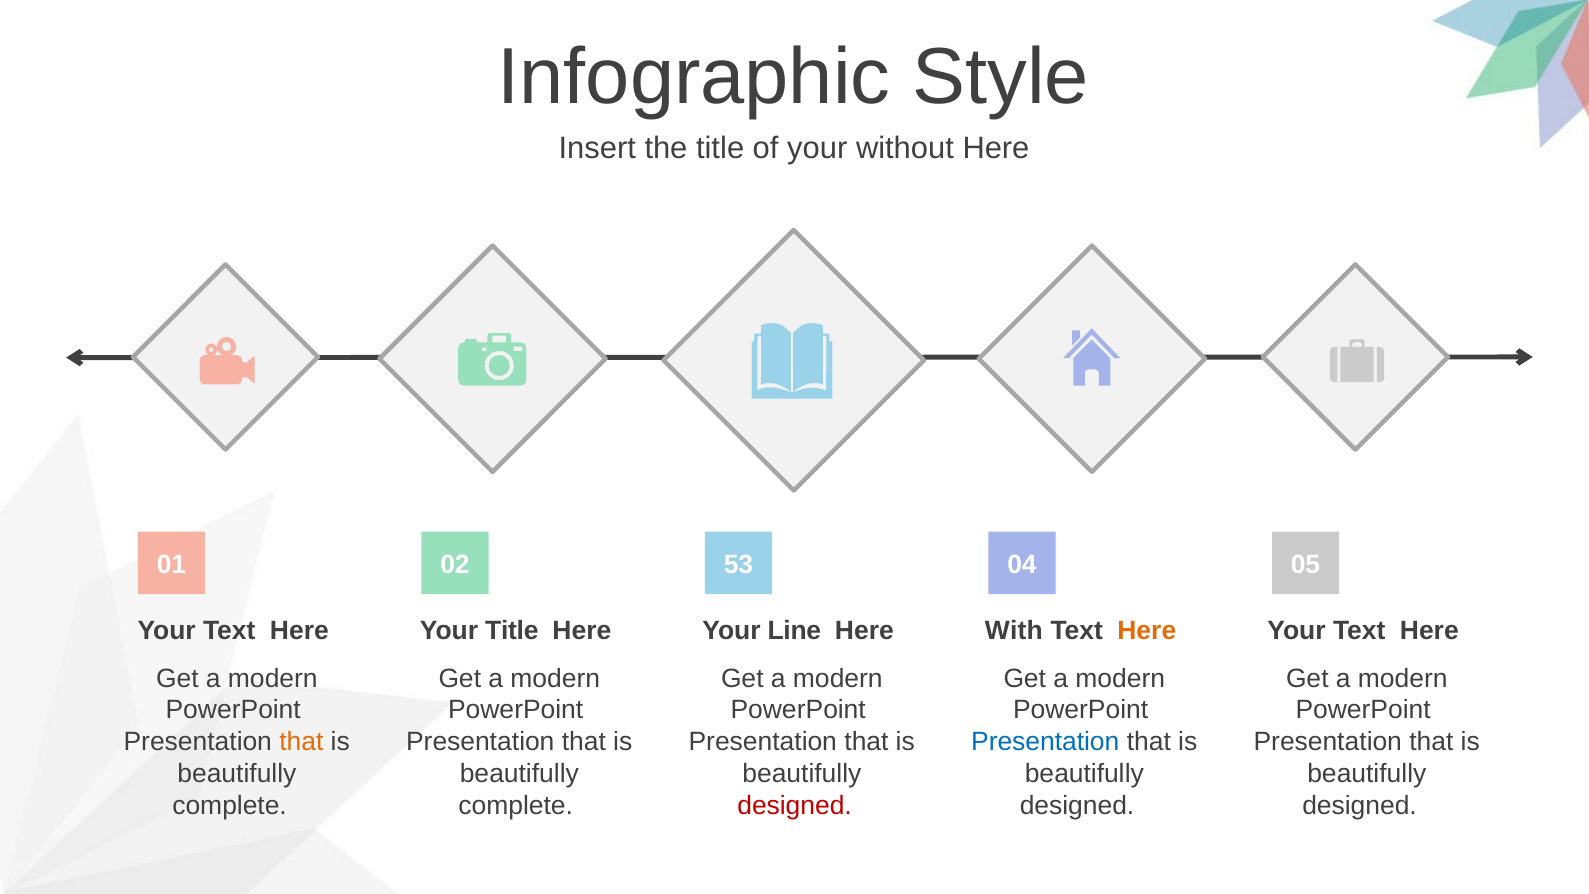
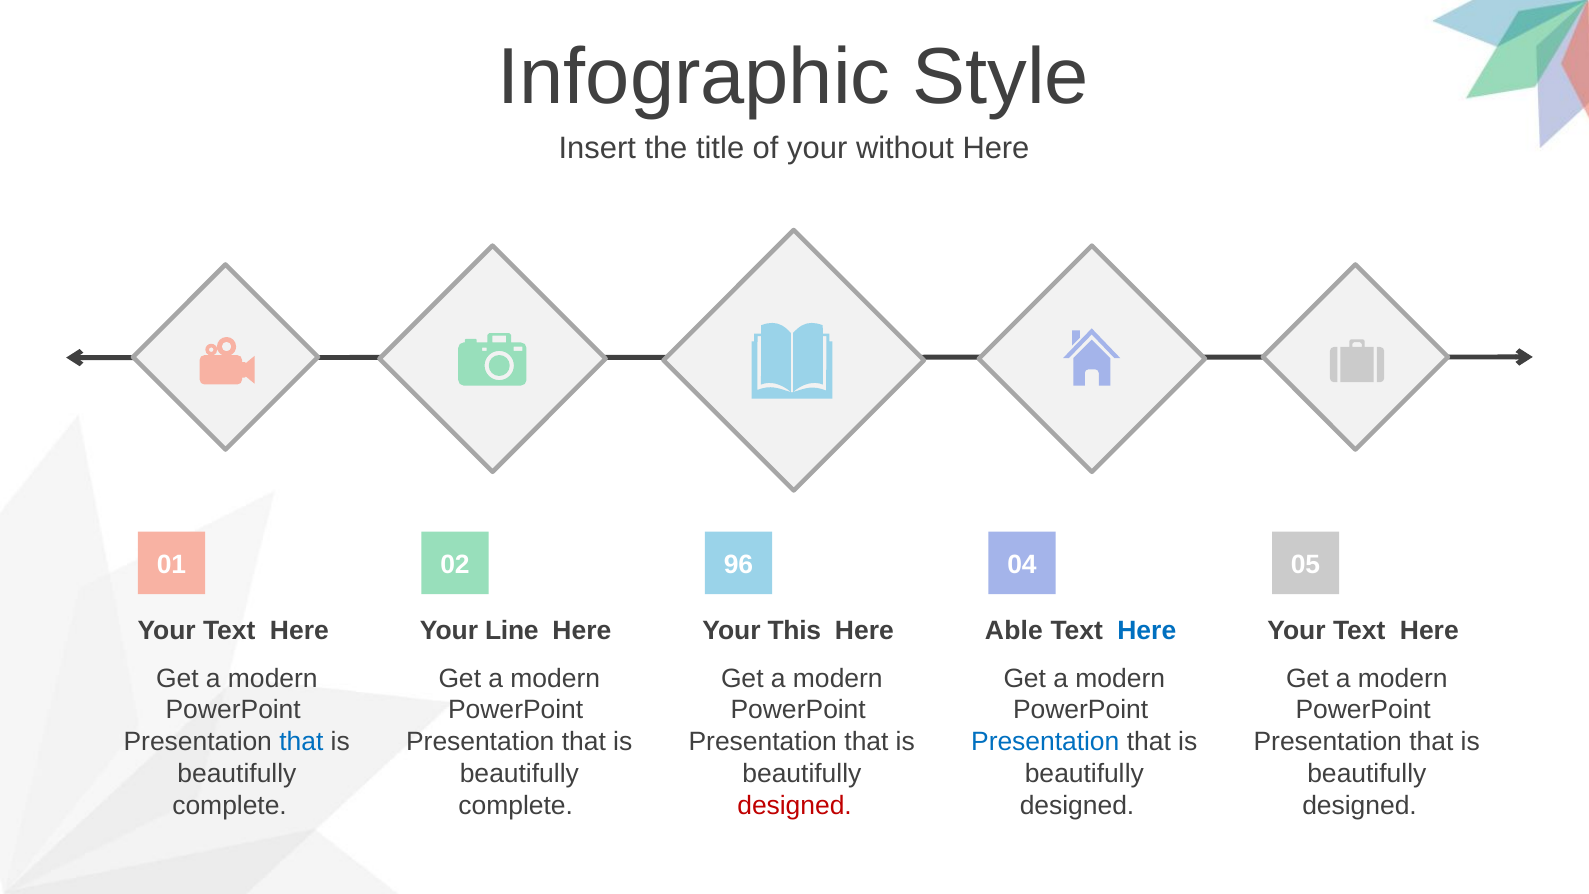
53: 53 -> 96 (738, 565)
Your Title: Title -> Line (512, 630)
Line: Line -> This (794, 630)
With: With -> Able (1014, 630)
Here colour: orange -> blue (1147, 630)
that colour: orange -> blue (301, 742)
